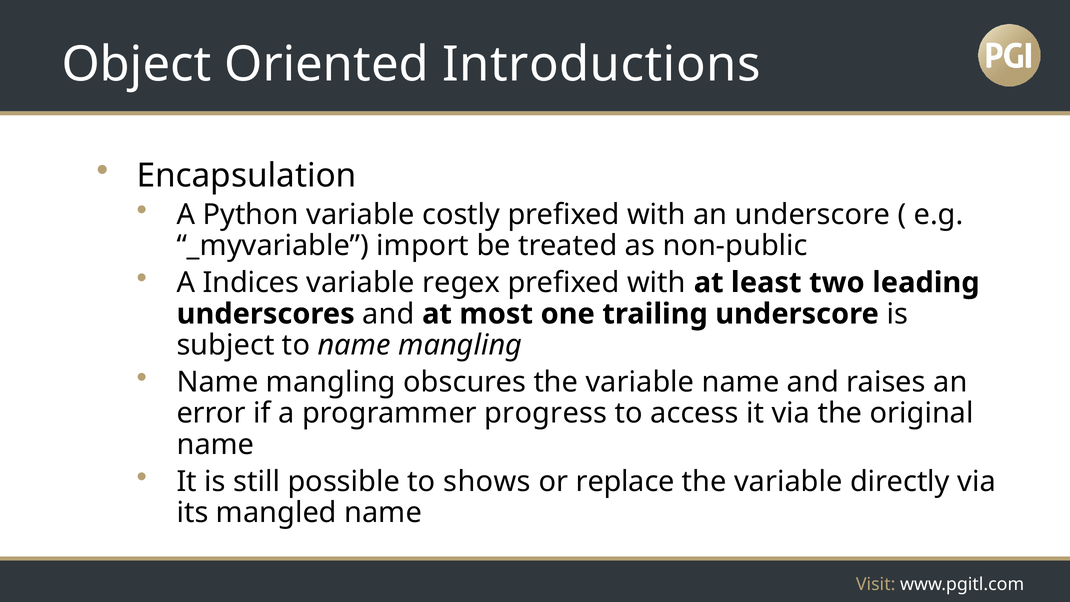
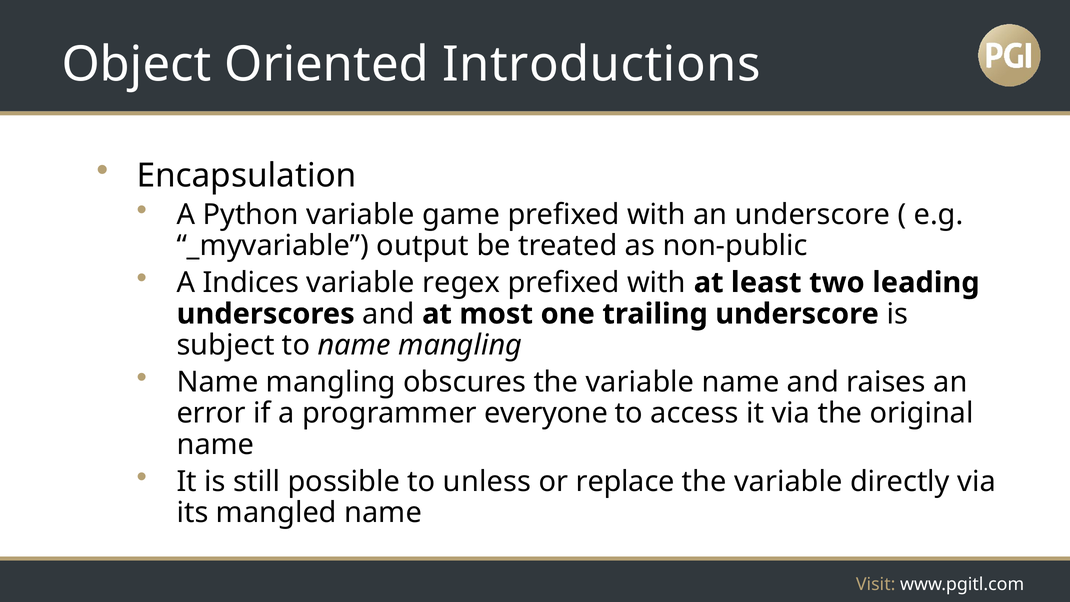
costly: costly -> game (461, 214)
import: import -> output (423, 246)
progress: progress -> everyone (546, 413)
shows: shows -> unless (487, 482)
